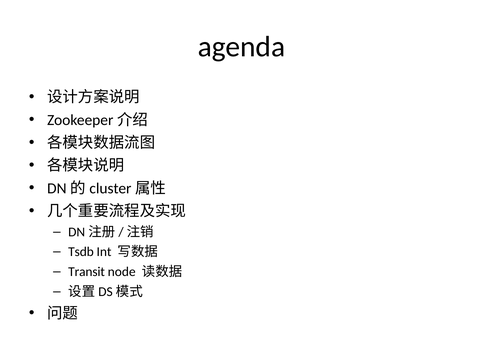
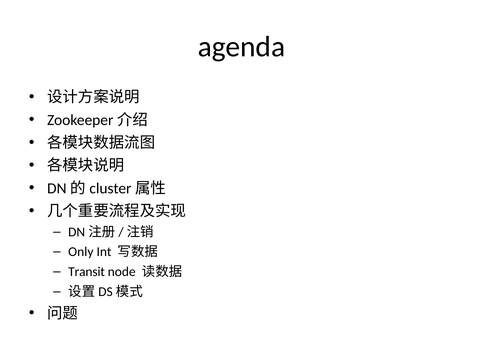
Tsdb: Tsdb -> Only (81, 252)
